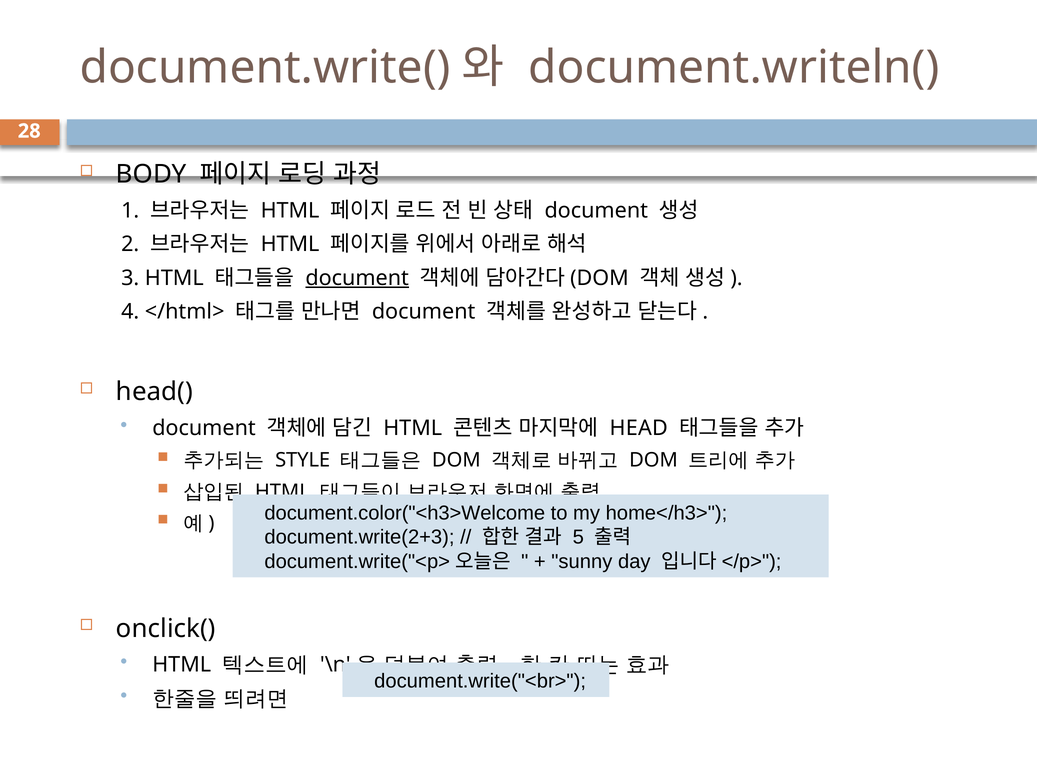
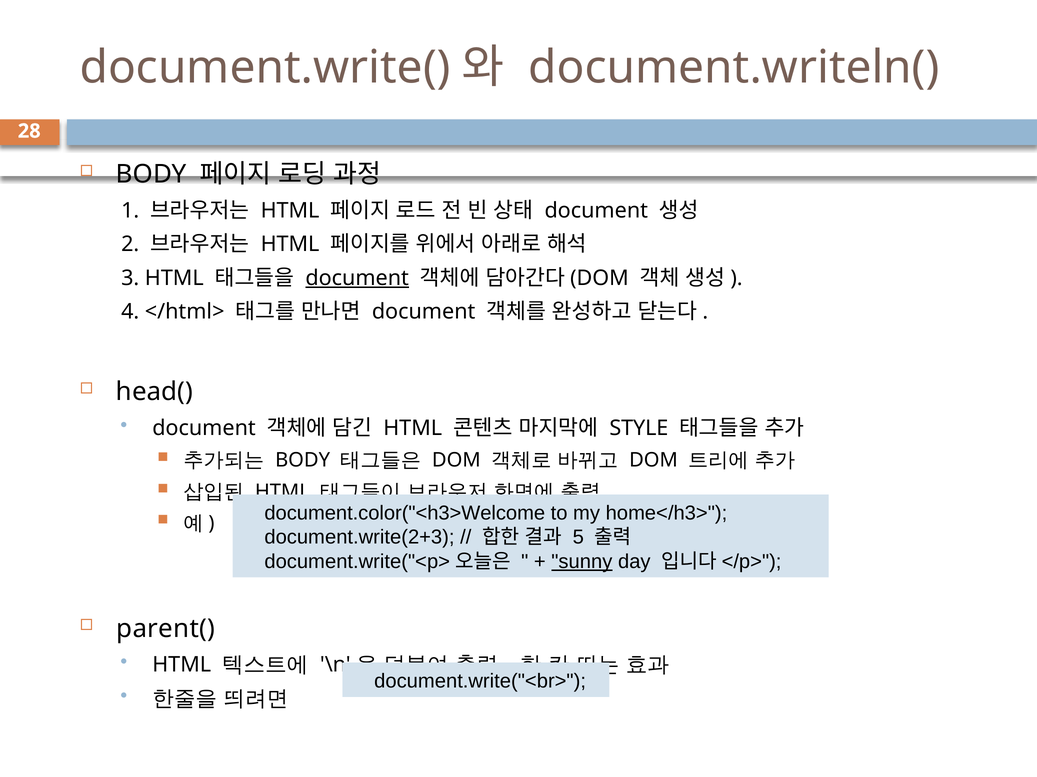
HEAD: HEAD -> STYLE (639, 428)
STYLE: STYLE -> BODY (303, 461)
sunny underline: none -> present (582, 562)
onclick(: onclick( -> parent( (166, 629)
